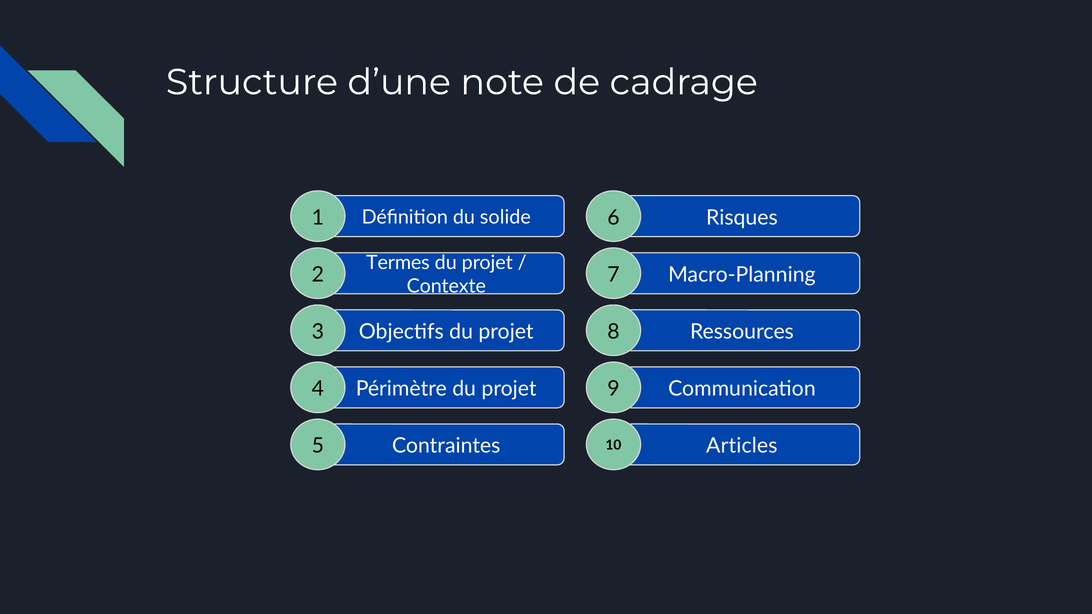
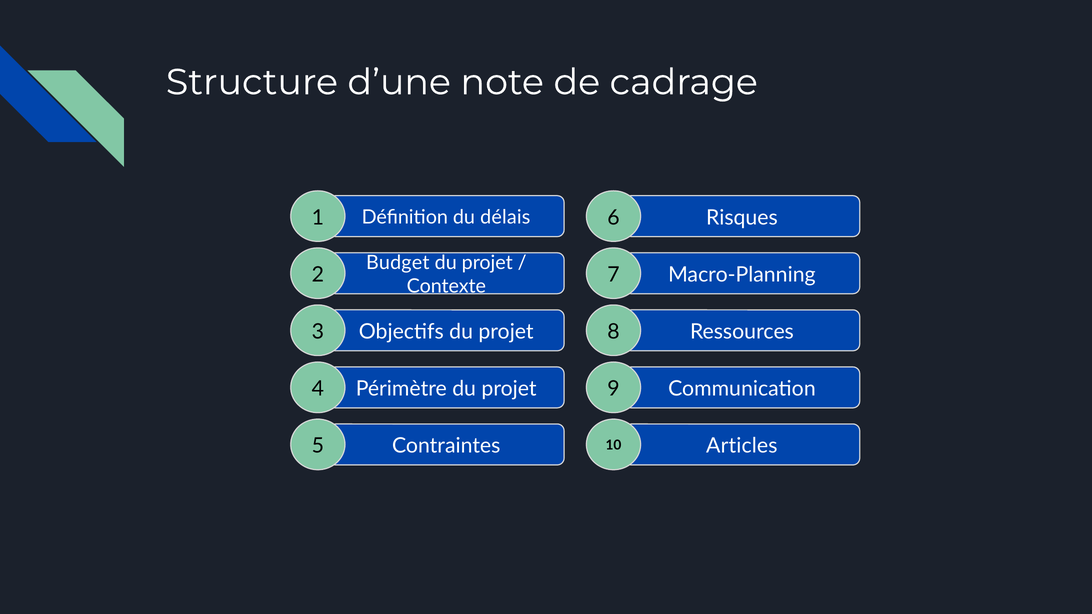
solide: solide -> délais (505, 218)
Termes: Termes -> Budget (398, 263)
